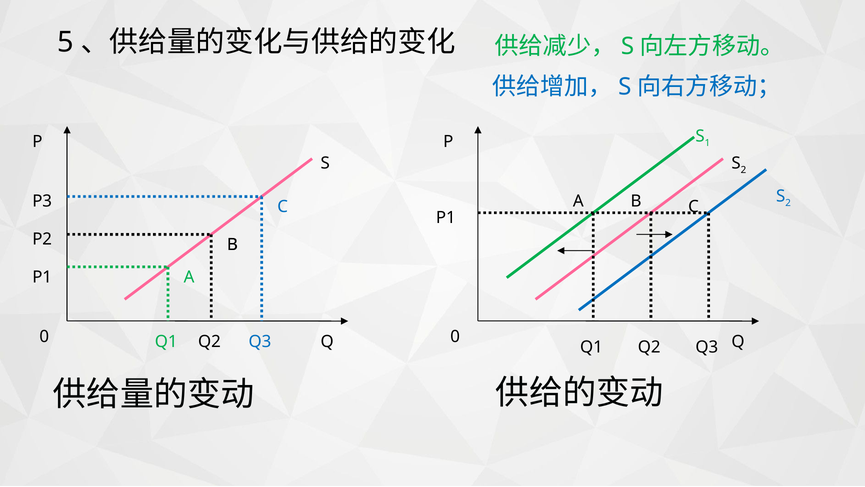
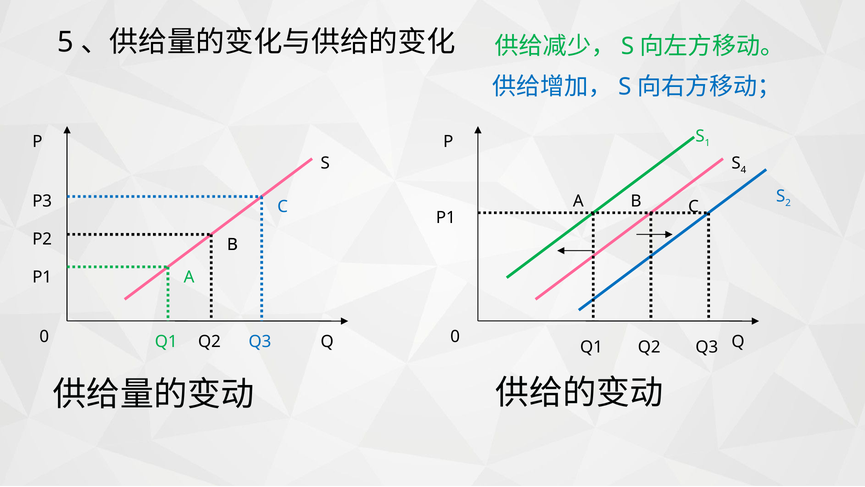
2: 2 -> 4 (743, 170)
